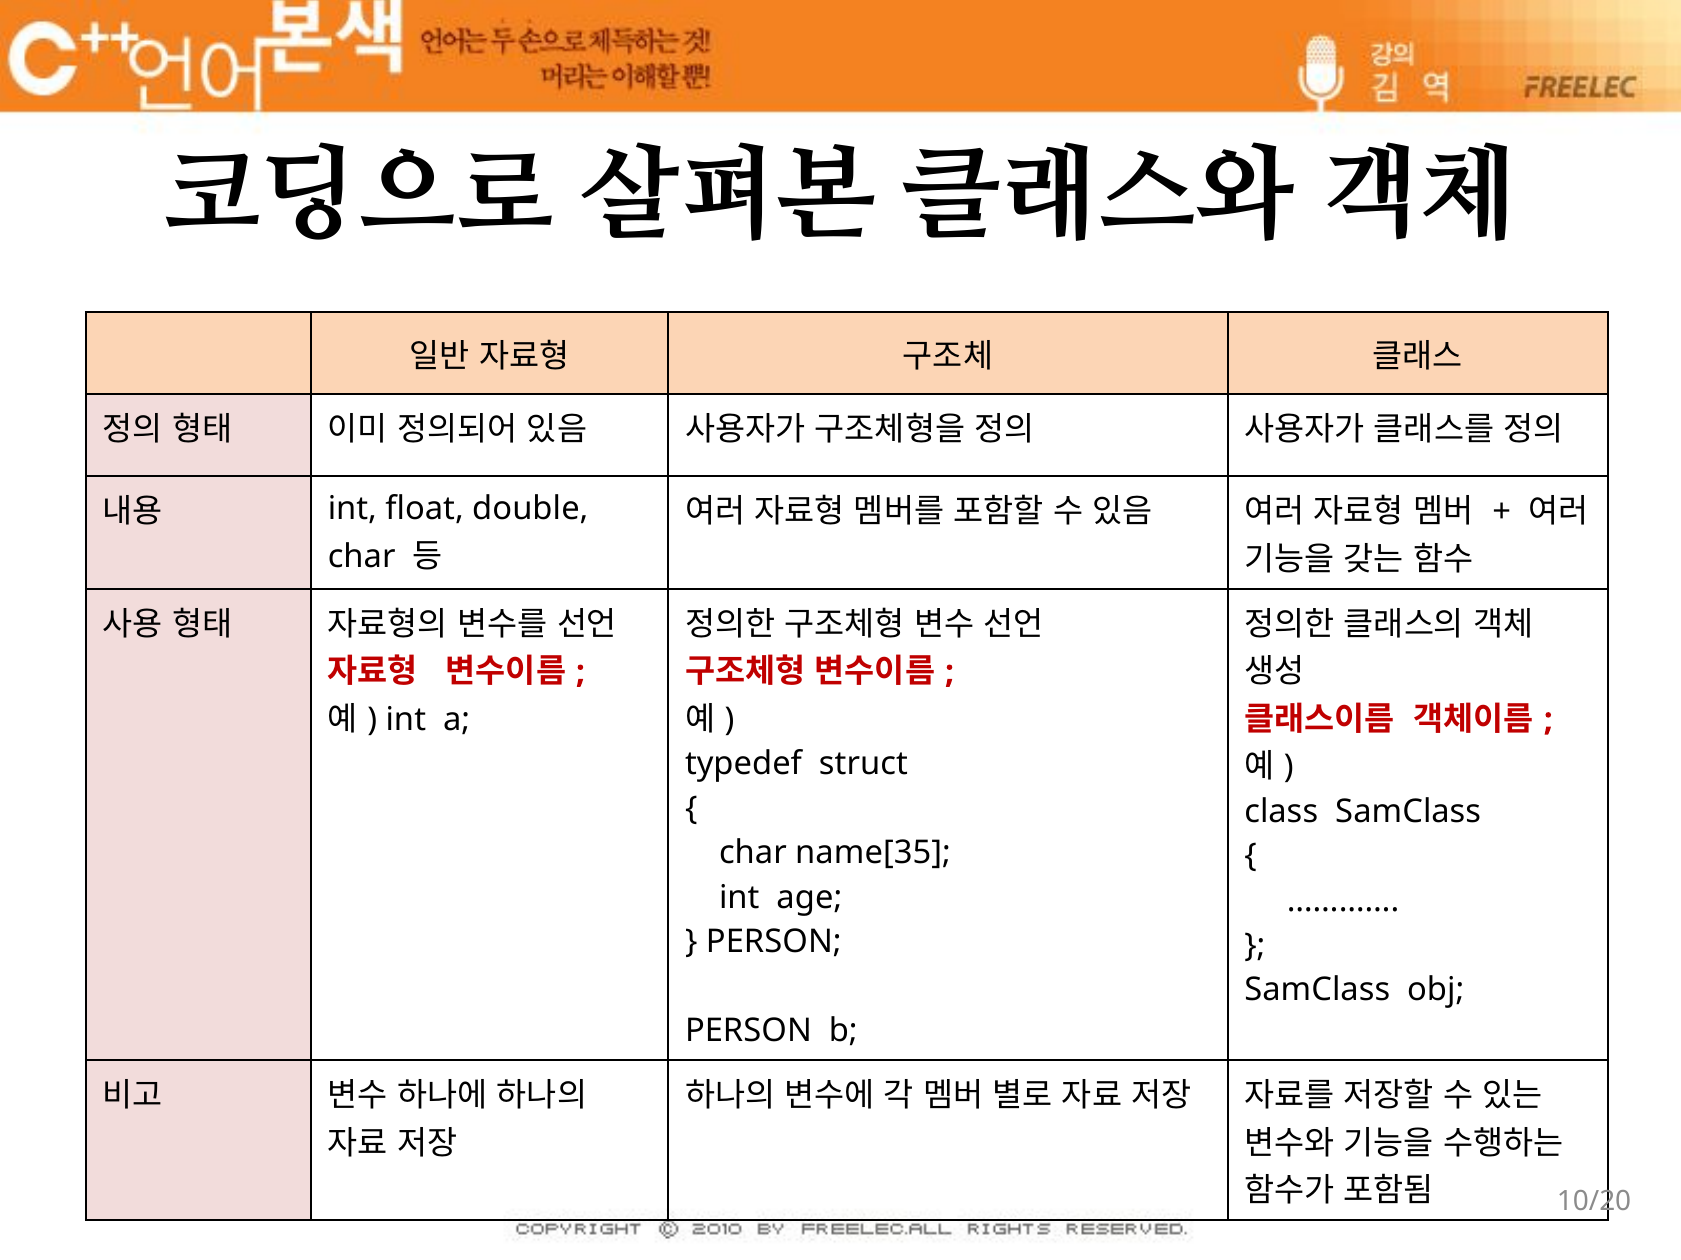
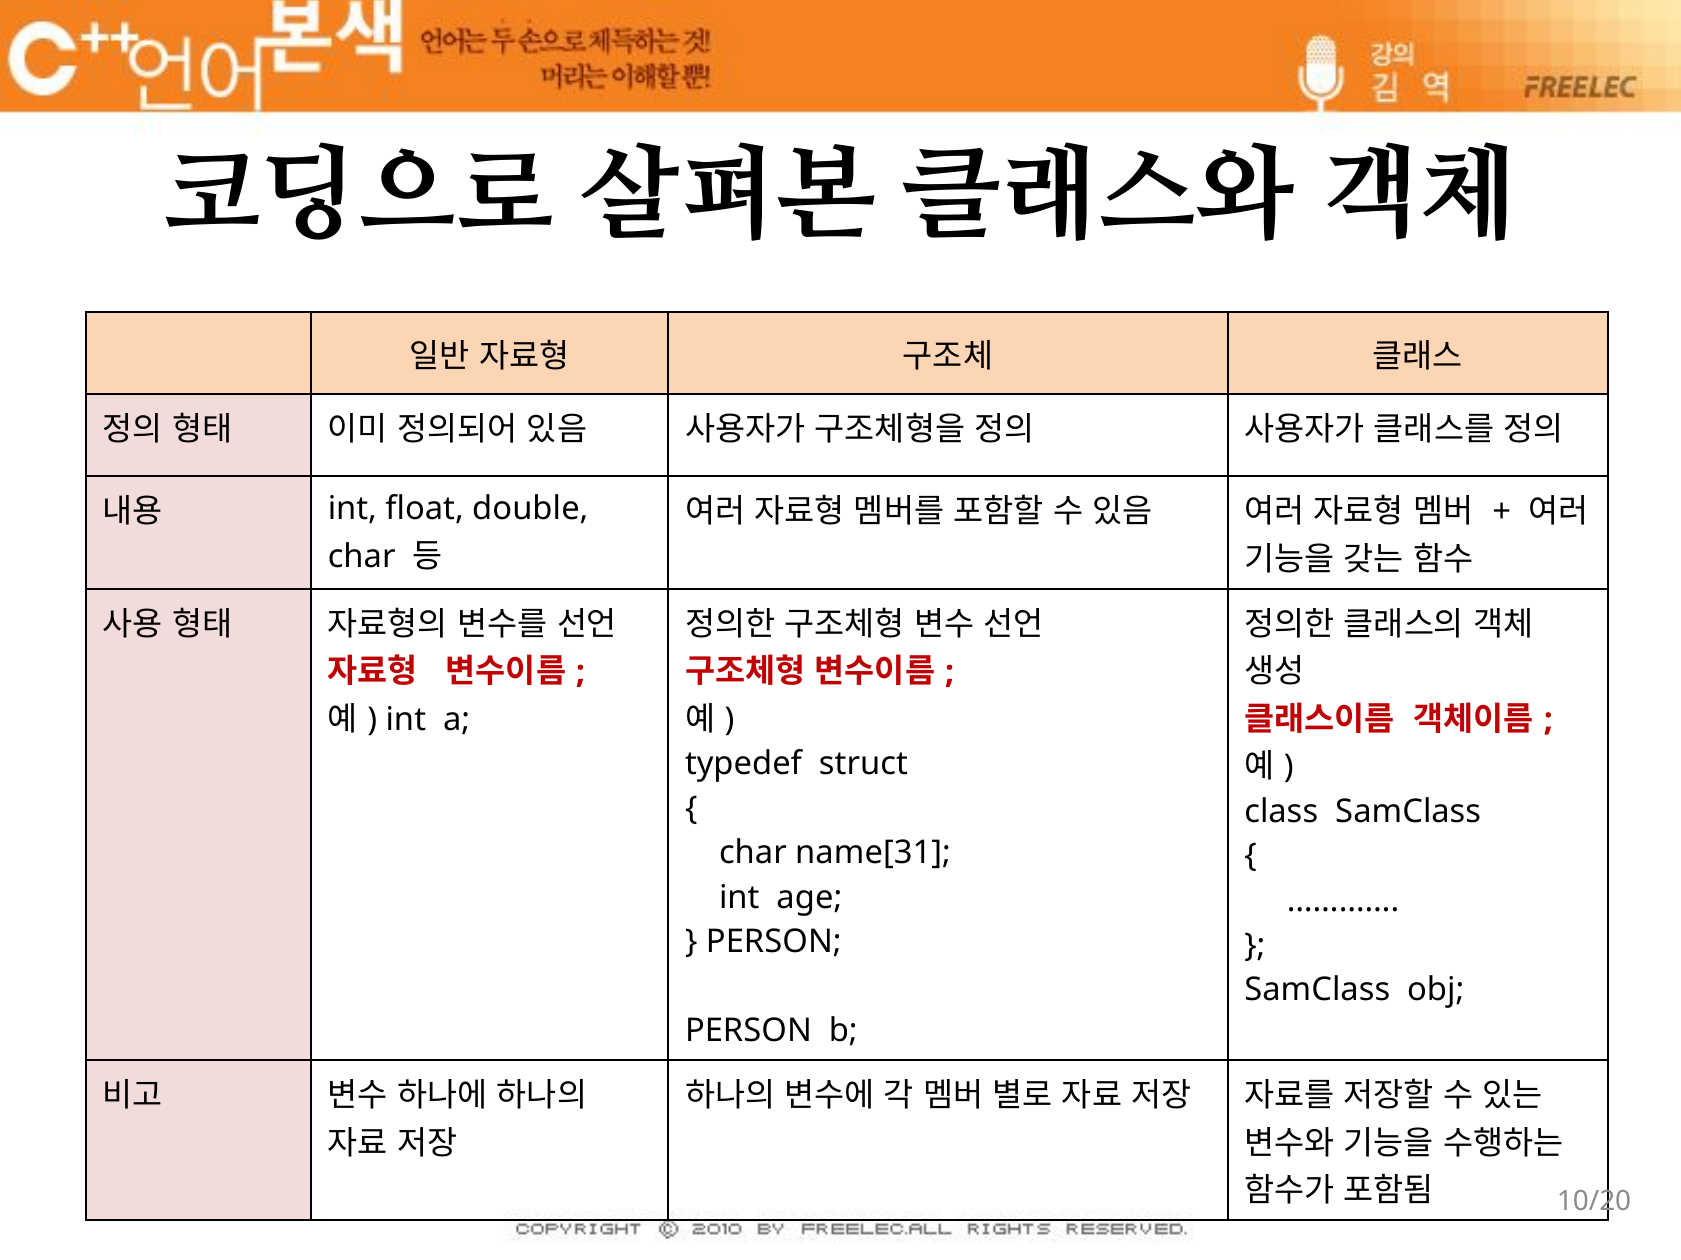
name[35: name[35 -> name[31 (873, 854)
